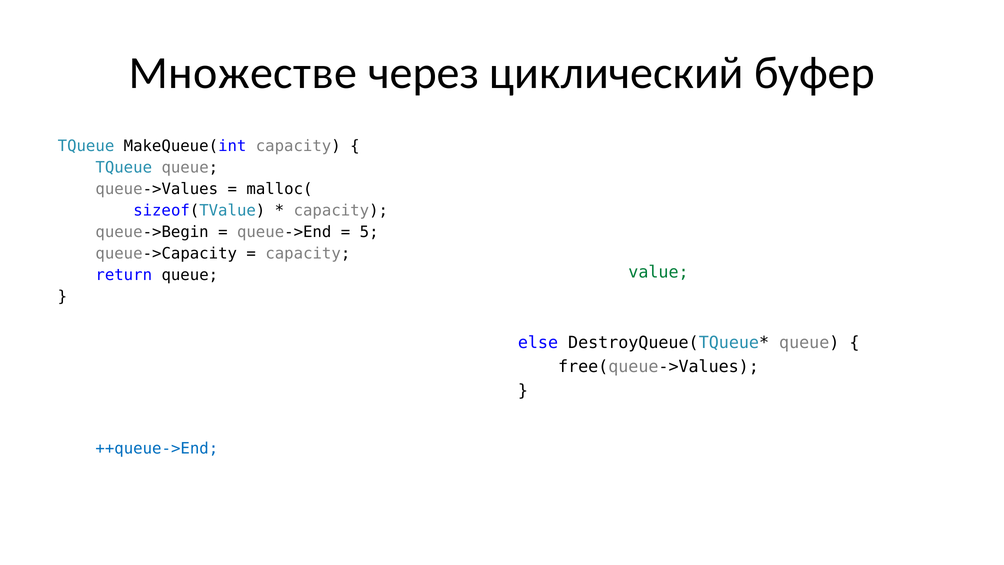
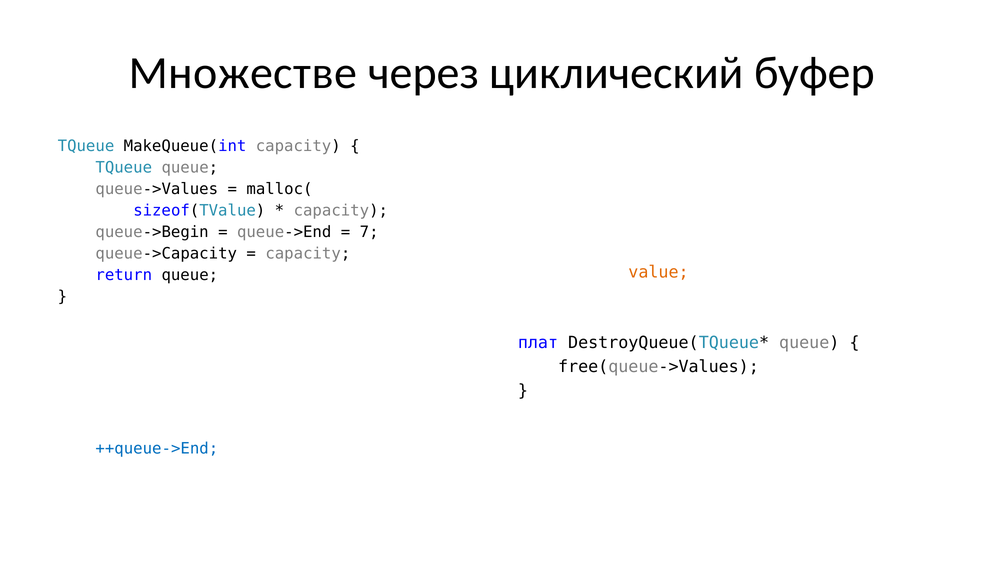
5: 5 -> 7 (369, 232)
value colour: green -> orange (658, 272)
else: else -> плат (538, 342)
